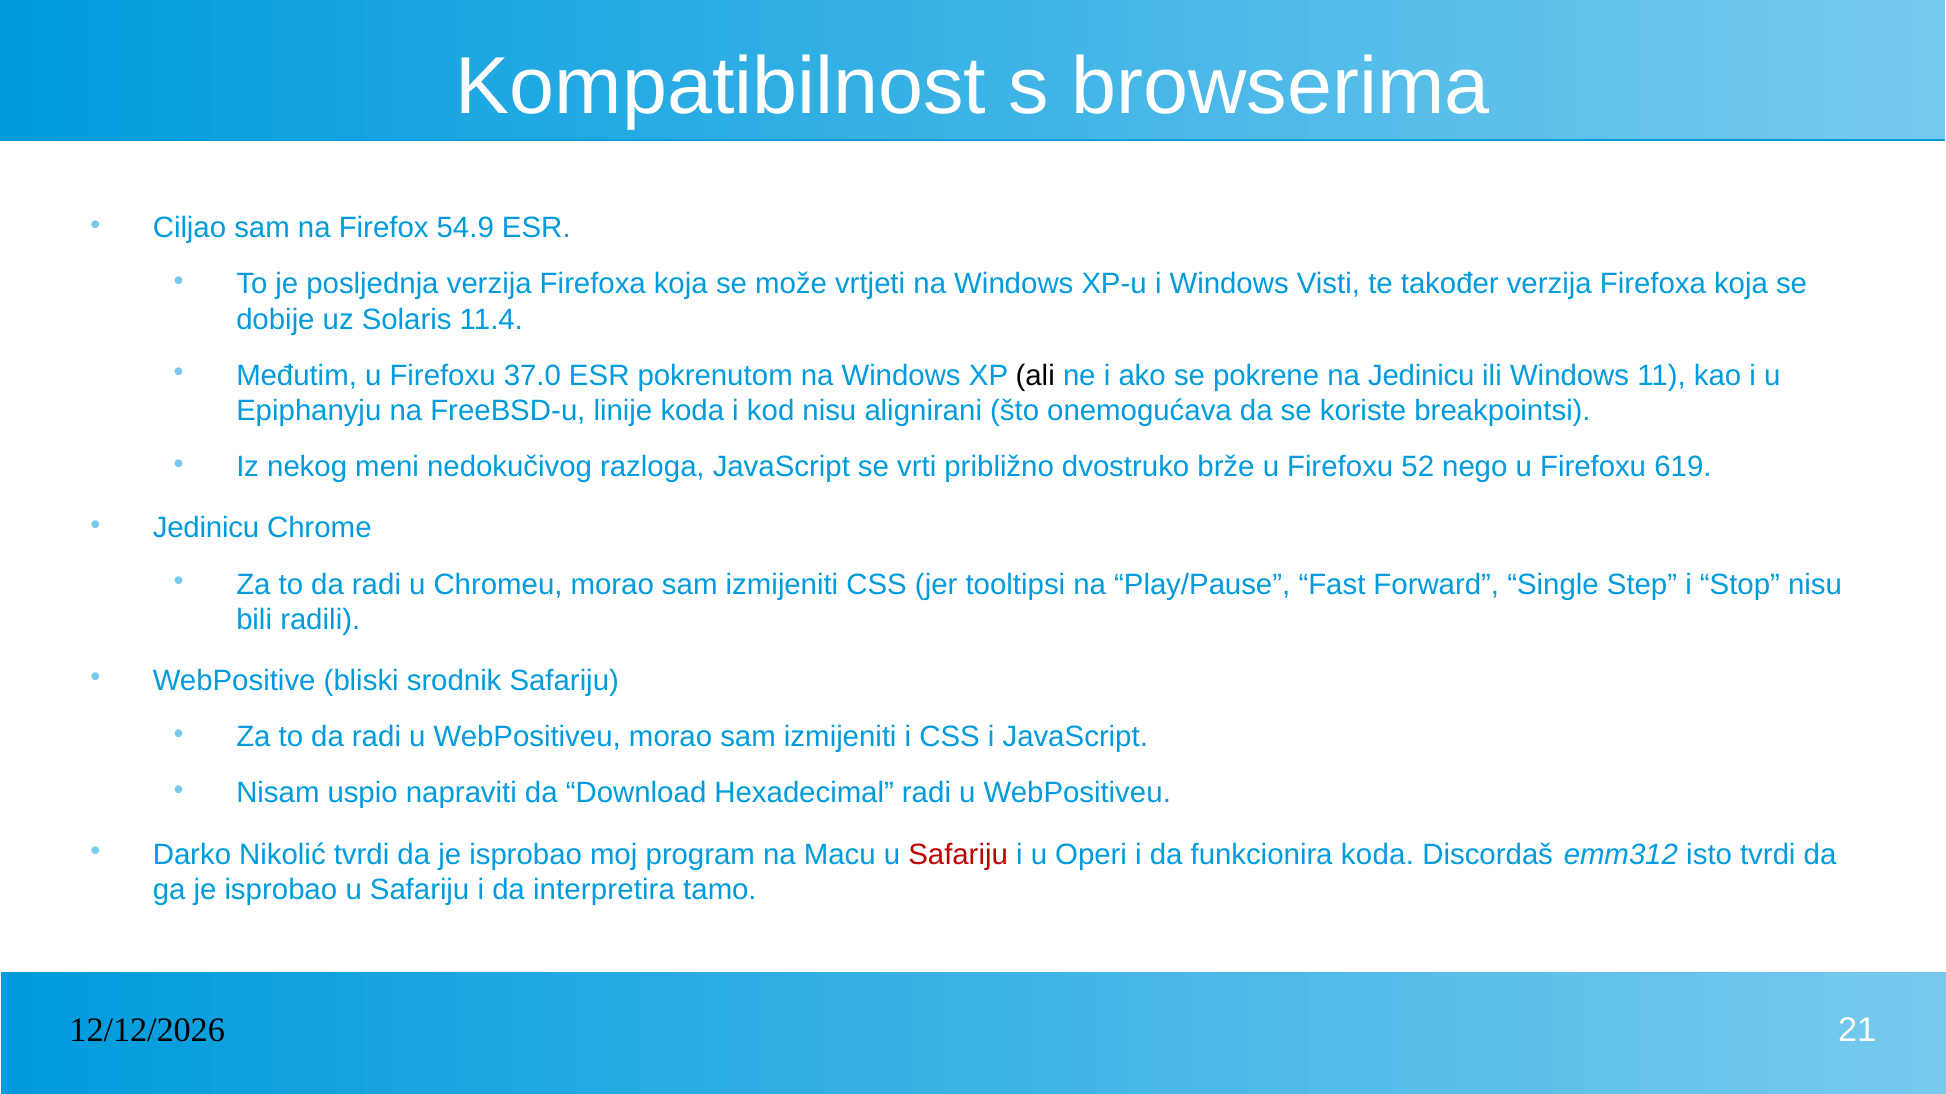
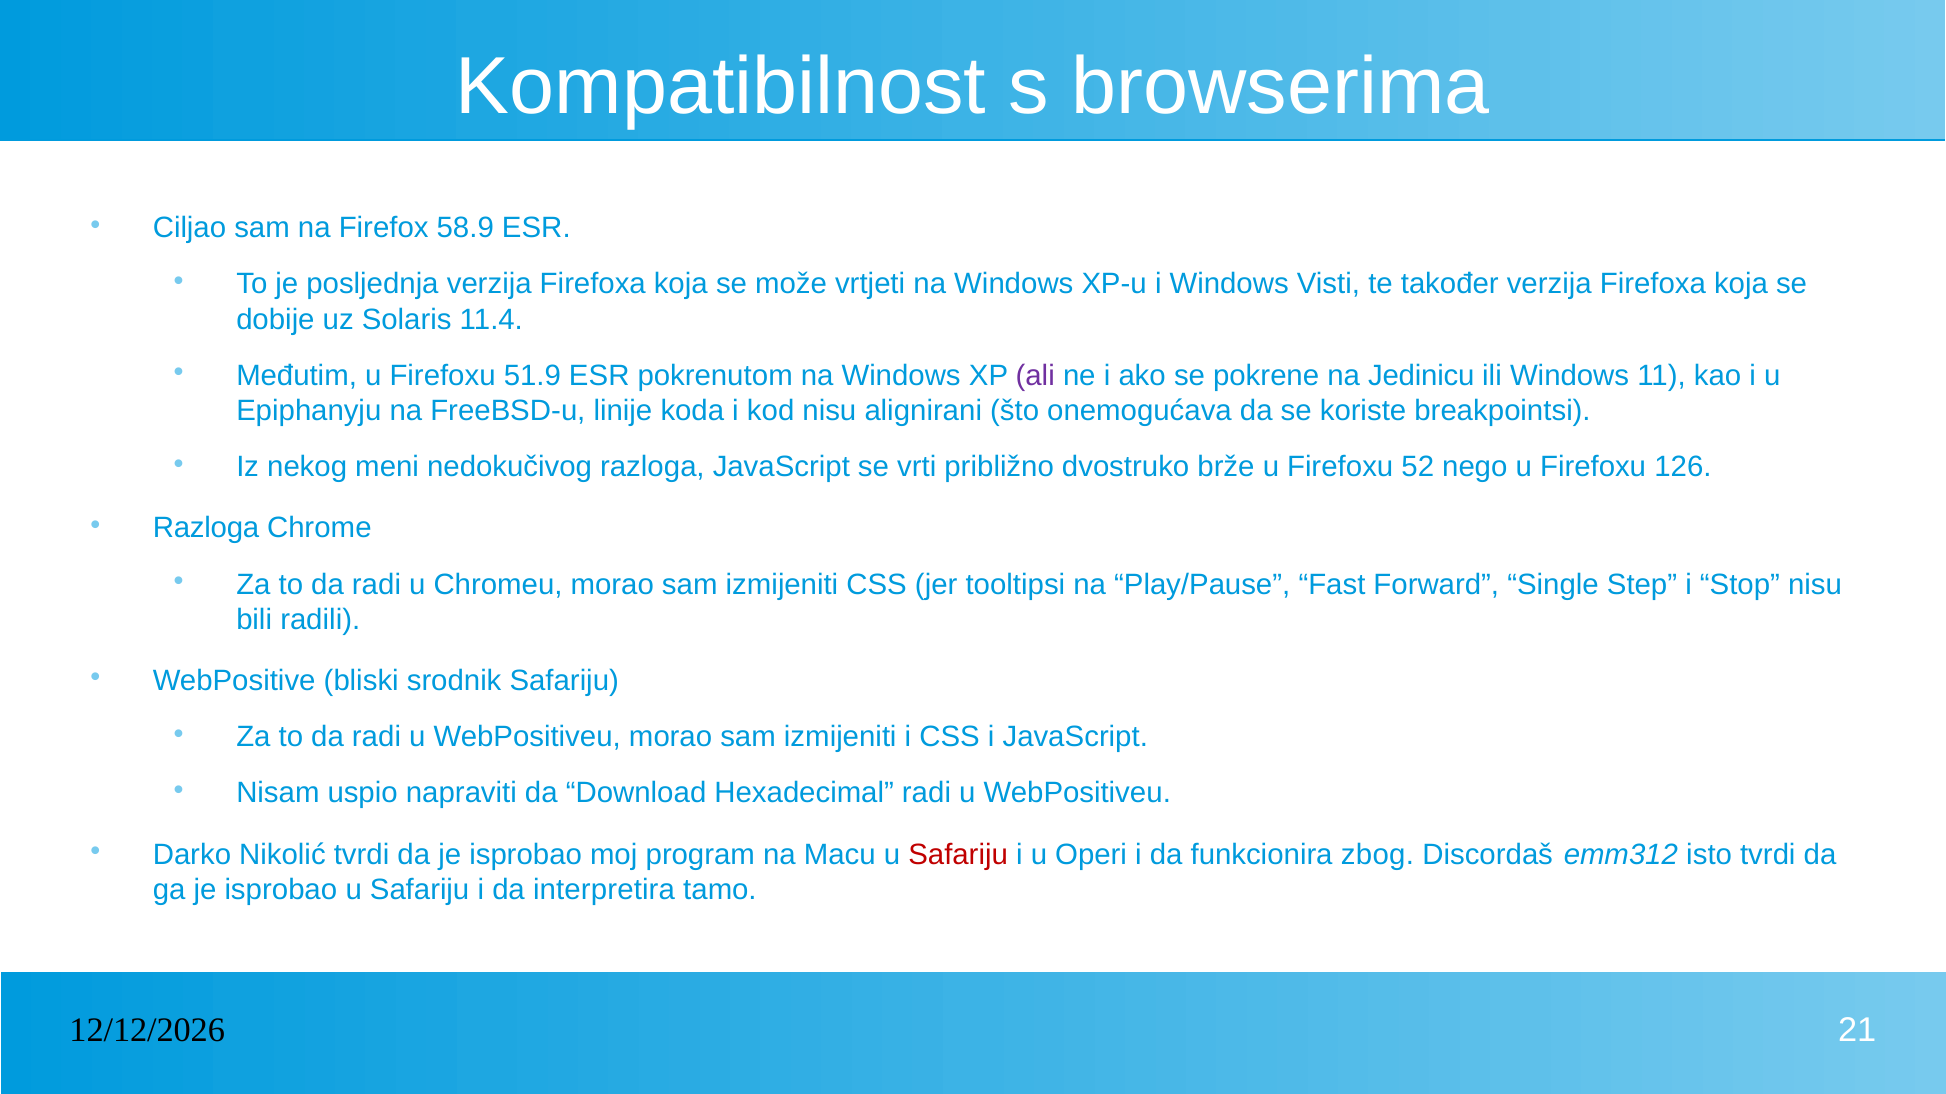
54.9: 54.9 -> 58.9 (465, 228)
37.0: 37.0 -> 51.9 (532, 376)
ali colour: black -> purple (1035, 376)
619: 619 -> 126 (1683, 467)
Jedinicu: Jedinicu -> Razloga (206, 529)
funkcionira koda: koda -> zbog (1377, 855)
